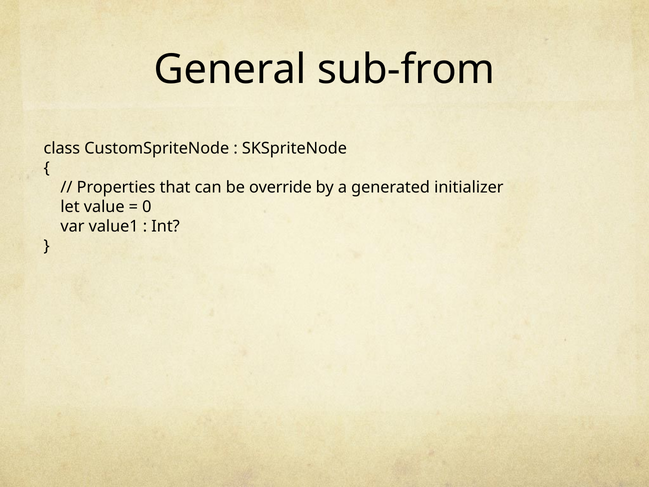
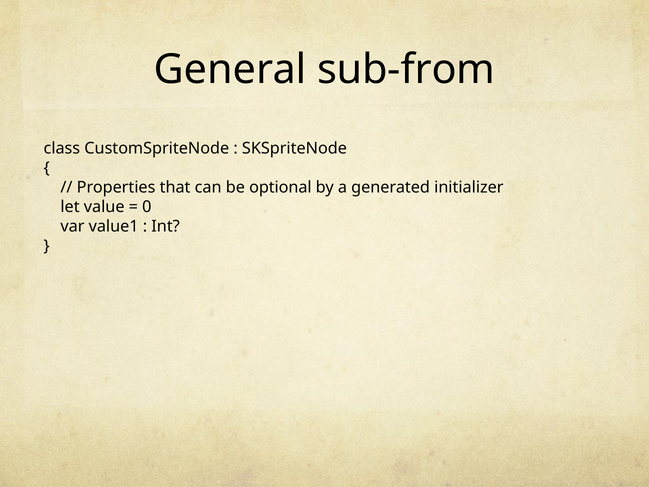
override: override -> optional (280, 187)
